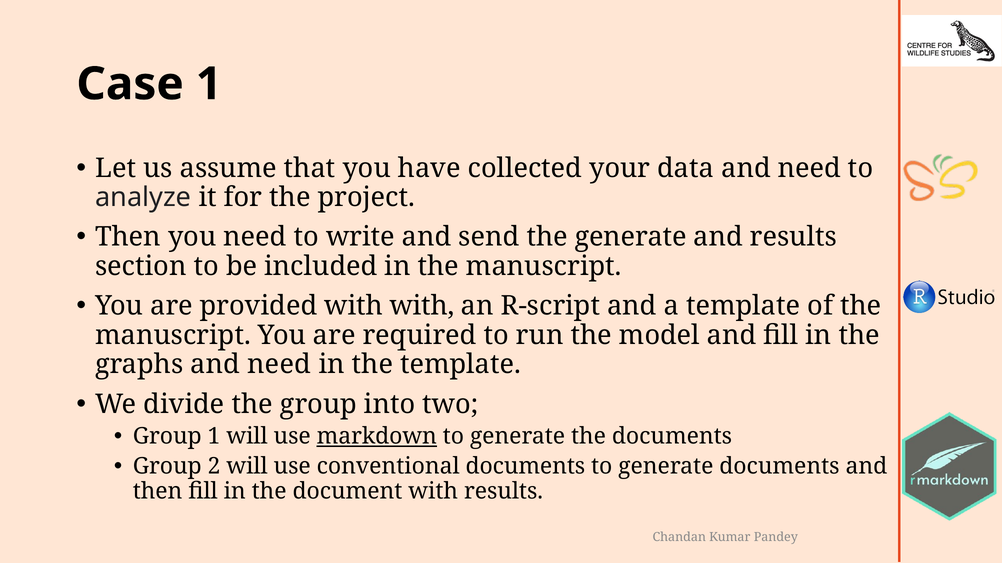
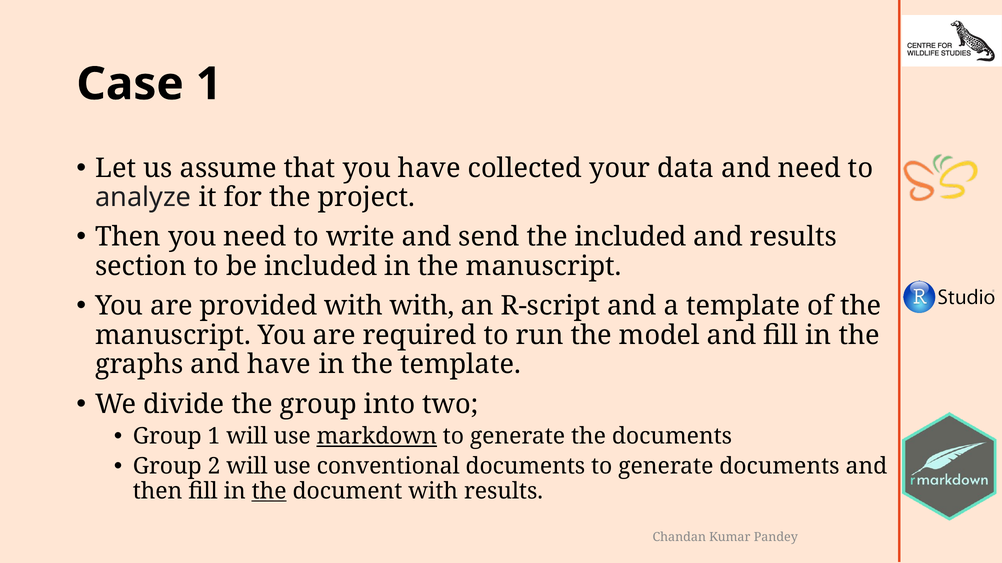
the generate: generate -> included (631, 237)
graphs and need: need -> have (279, 365)
the underline: none -> present (269, 492)
